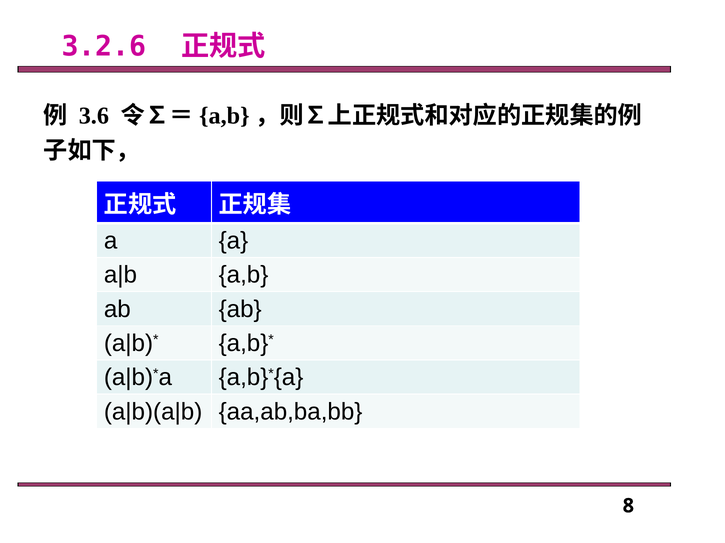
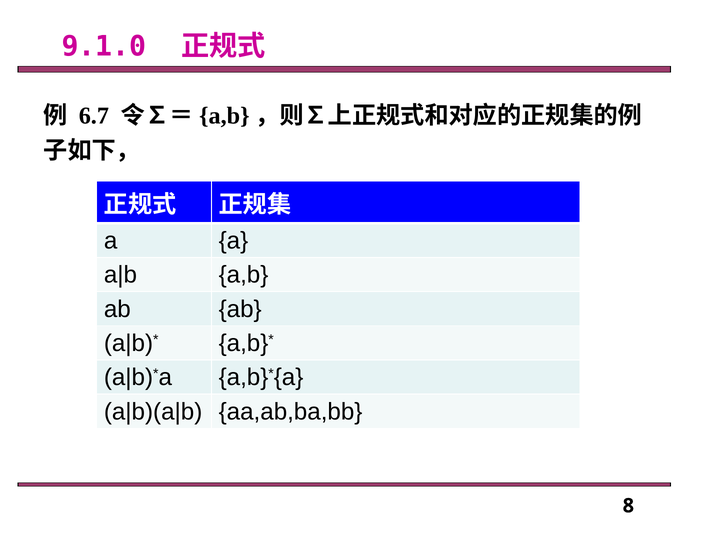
3.2.6: 3.2.6 -> 9.1.0 (104, 47)
3.6: 3.6 -> 6.7 (94, 116)
